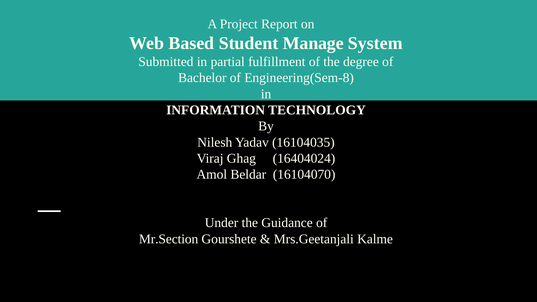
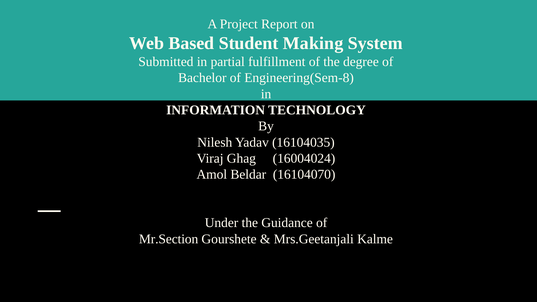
Manage: Manage -> Making (313, 43)
16404024: 16404024 -> 16004024 (304, 158)
